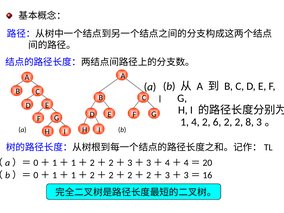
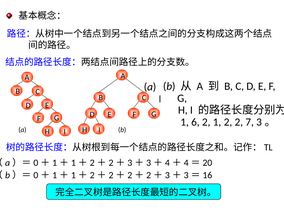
1 4: 4 -> 6 (196, 122)
2 6: 6 -> 1 (217, 122)
8: 8 -> 7 (250, 122)
